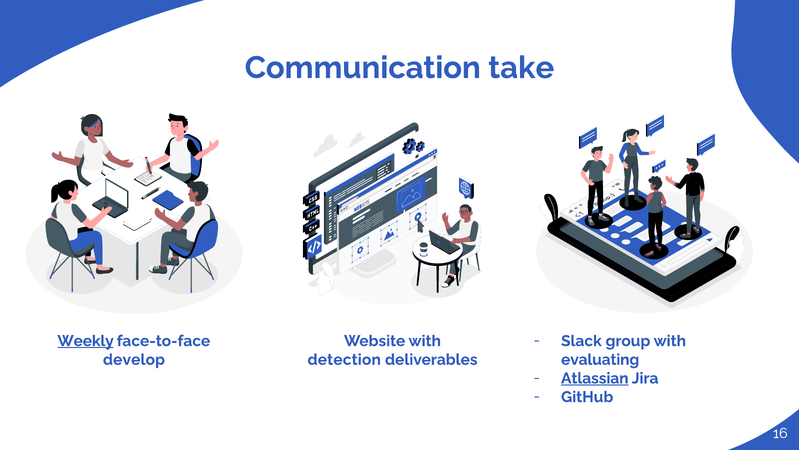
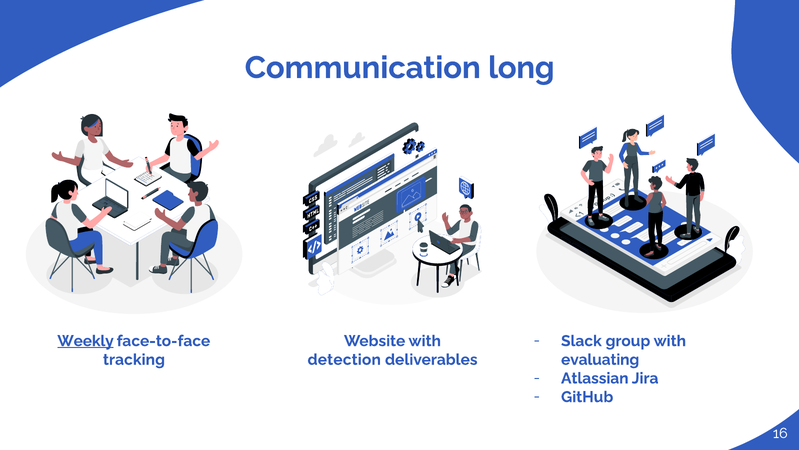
take: take -> long (521, 68)
develop: develop -> tracking (134, 359)
Atlassian underline: present -> none (595, 378)
